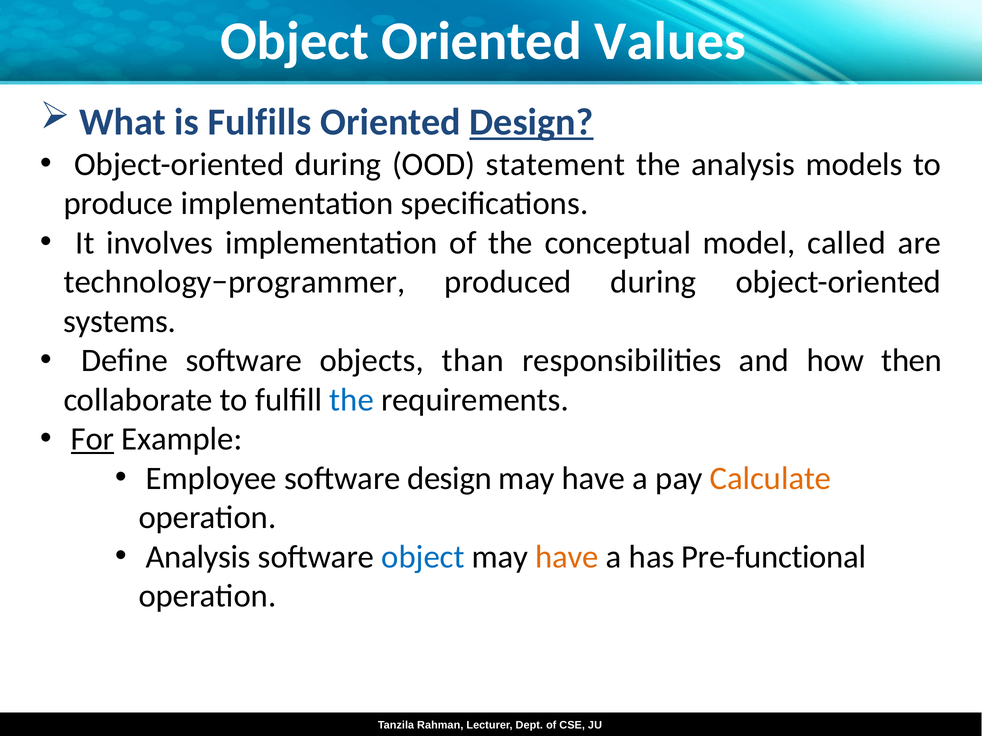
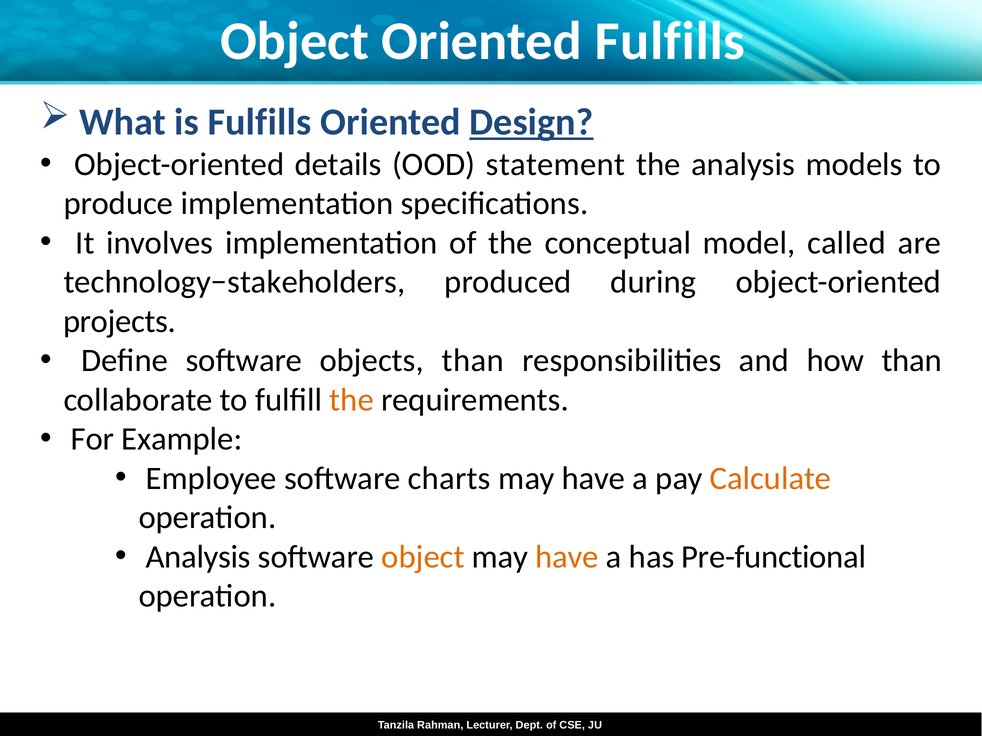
Oriented Values: Values -> Fulfills (670, 41)
Object-oriented during: during -> details (338, 164)
technology−programmer: technology−programmer -> technology−stakeholders (234, 282)
systems: systems -> projects (120, 322)
how then: then -> than (912, 361)
the colour: blue -> orange (352, 400)
For underline: present -> none (93, 439)
software design: design -> charts (449, 479)
object colour: blue -> orange (423, 557)
